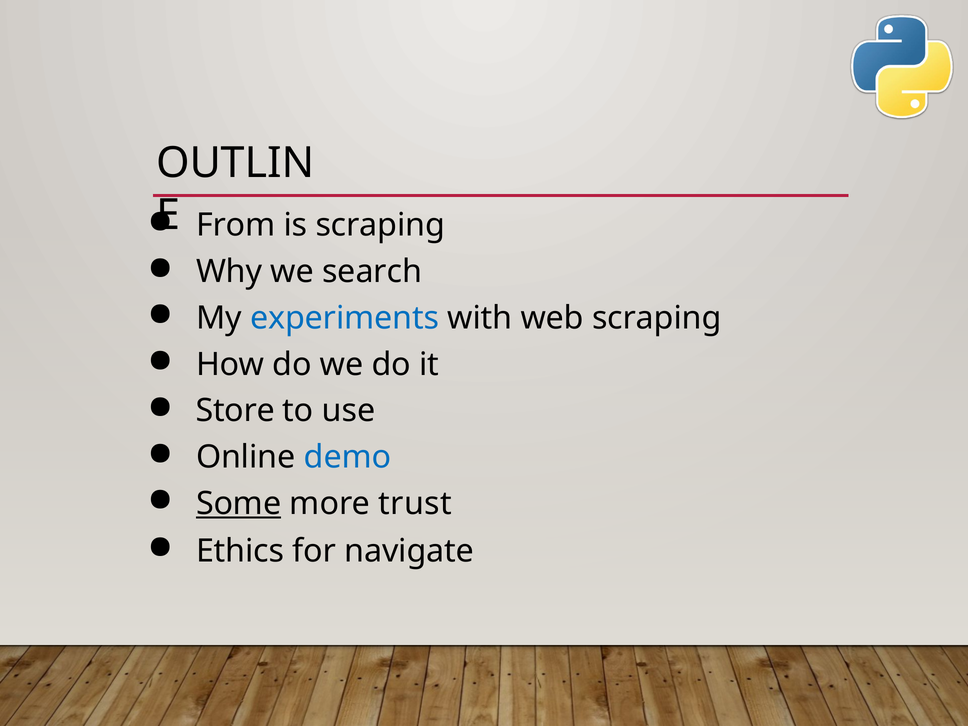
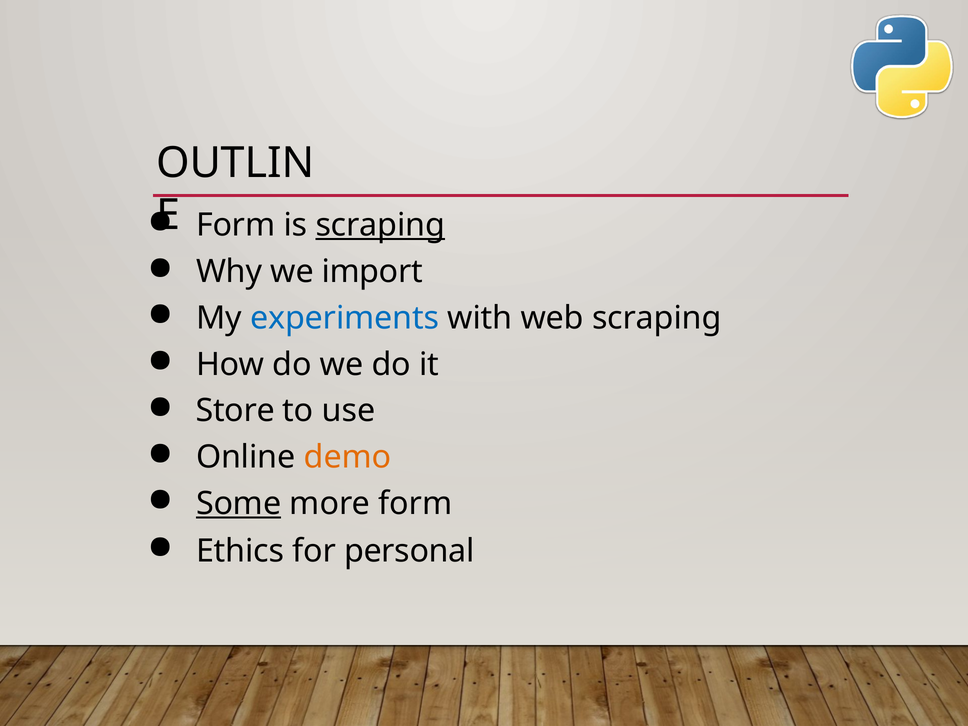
From: From -> Form (236, 225)
scraping underline: none -> present (380, 225)
search: search -> import (372, 272)
demo colour: blue -> orange (348, 457)
more trust: trust -> form (415, 504)
navigate: navigate -> personal (409, 551)
